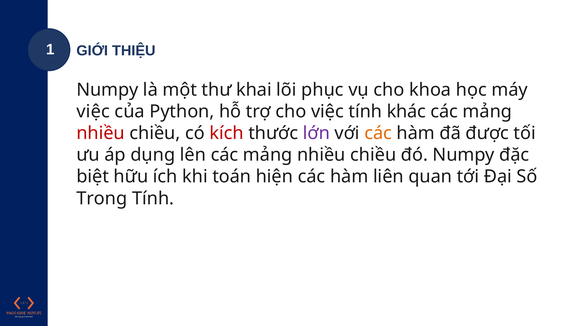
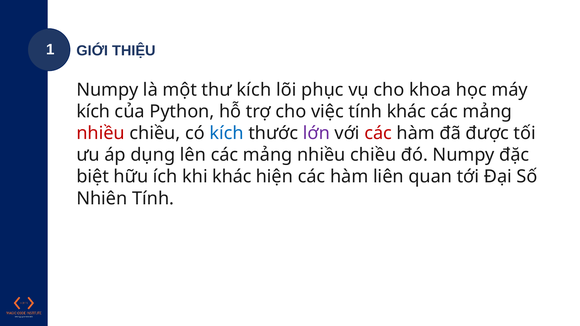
thư khai: khai -> kích (254, 90)
việc: việc -> kích (93, 112)
kích colour: red -> blue (227, 133)
các colour: orange -> red (378, 133)
khi toán: toán -> khác (232, 177)
Trong: Trong -> Nhiên (102, 199)
